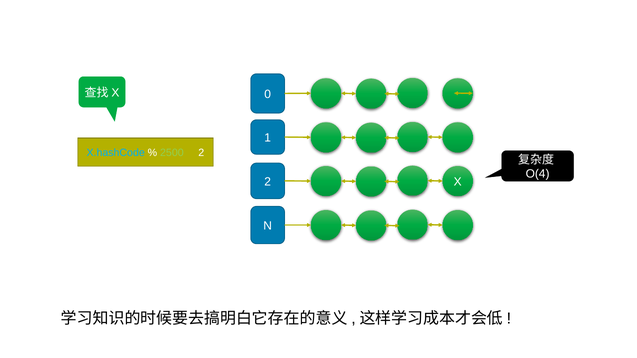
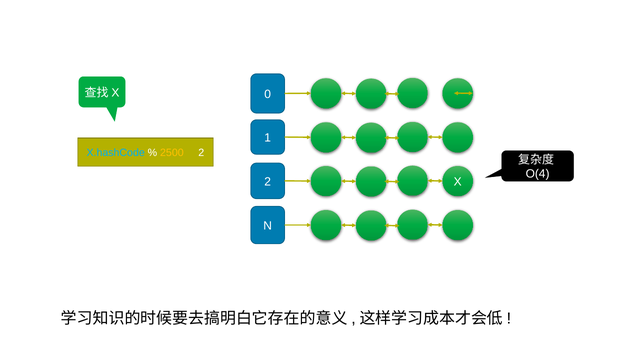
2500 colour: light green -> yellow (172, 153)
